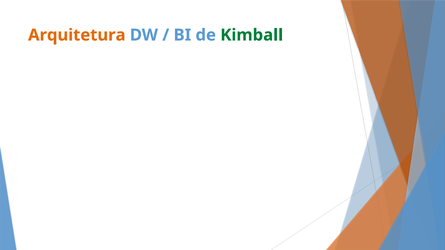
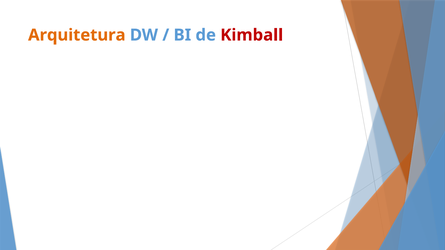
Kimball colour: green -> red (252, 35)
